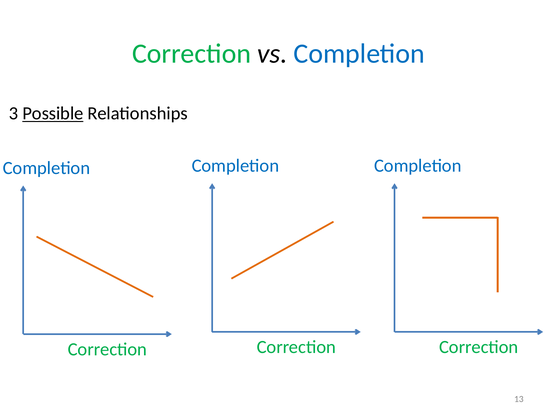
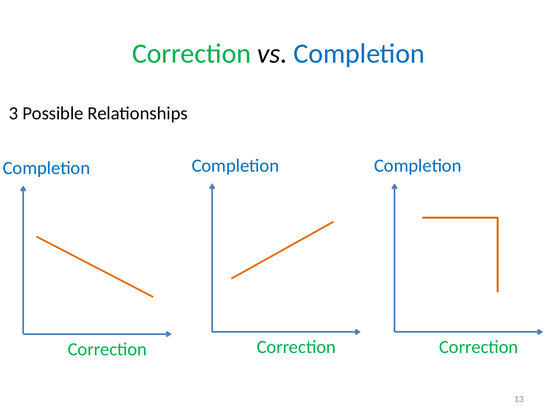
Possible underline: present -> none (53, 113)
